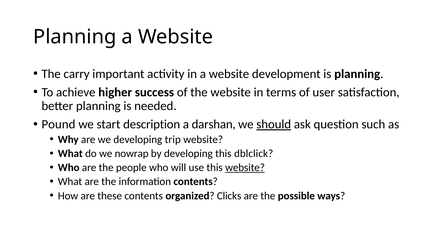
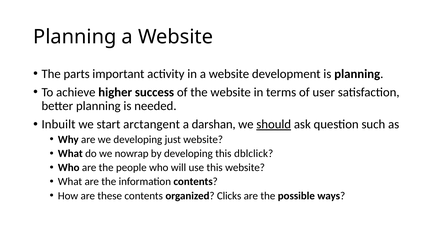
carry: carry -> parts (77, 74)
Pound: Pound -> Inbuilt (58, 124)
description: description -> arctangent (152, 124)
trip: trip -> just (173, 139)
website underline: present -> none (245, 167)
